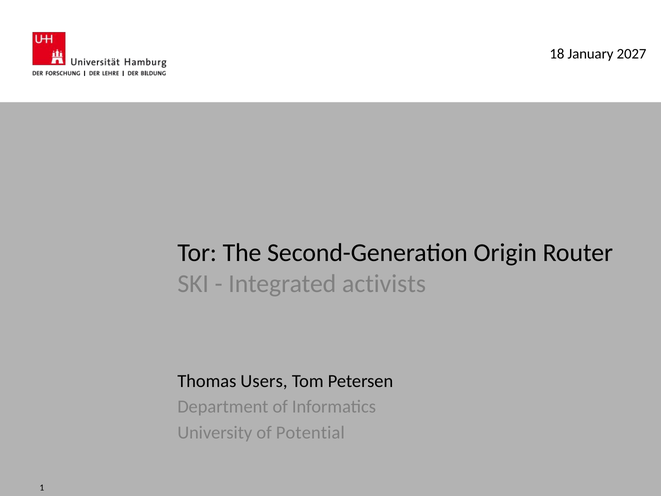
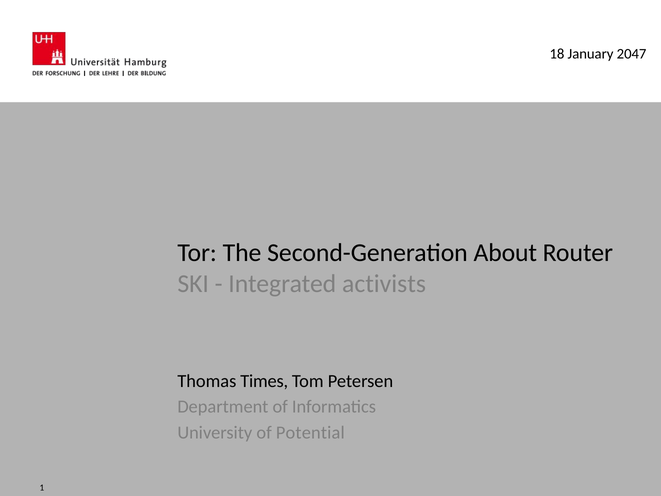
2027: 2027 -> 2047 (632, 54)
Origin: Origin -> About (505, 253)
Users: Users -> Times (264, 381)
